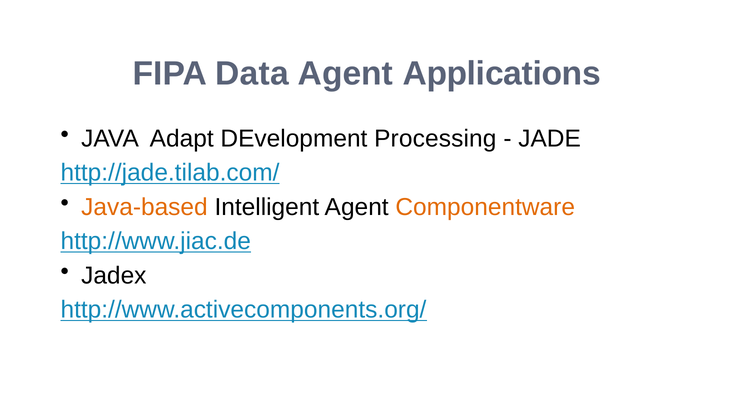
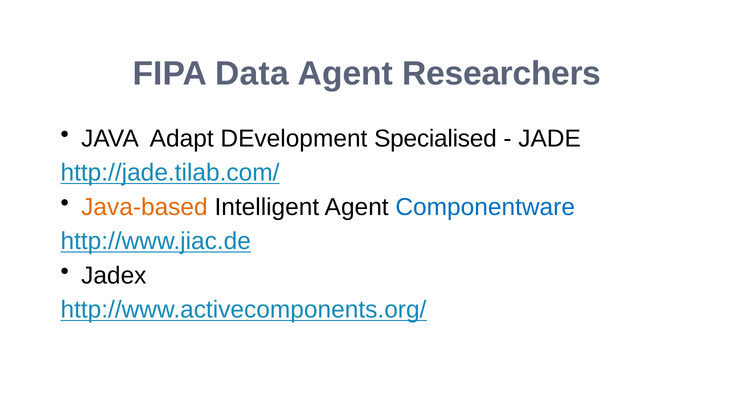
Applications: Applications -> Researchers (502, 73)
Processing: Processing -> Specialised (435, 138)
Componentware colour: orange -> blue (485, 207)
